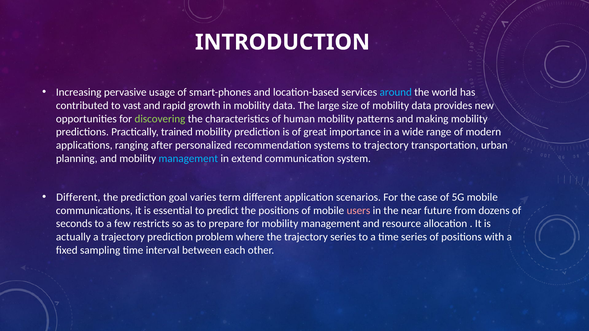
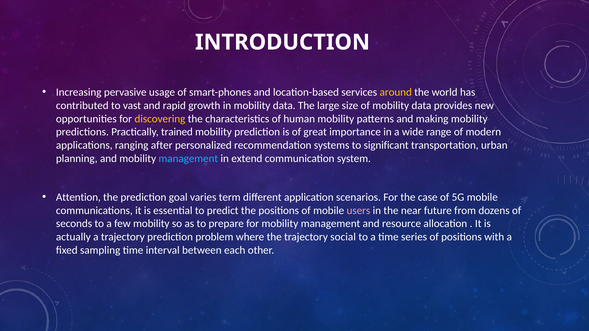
around colour: light blue -> yellow (396, 92)
discovering colour: light green -> yellow (160, 119)
to trajectory: trajectory -> significant (386, 145)
Different: Different -> Attention (78, 197)
few restricts: restricts -> mobility (151, 224)
trajectory series: series -> social (343, 237)
